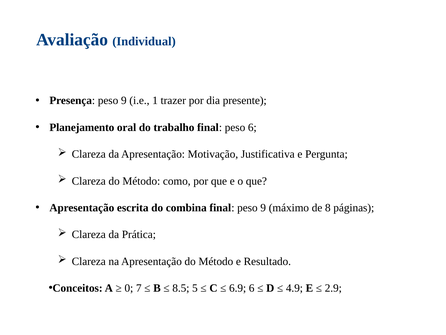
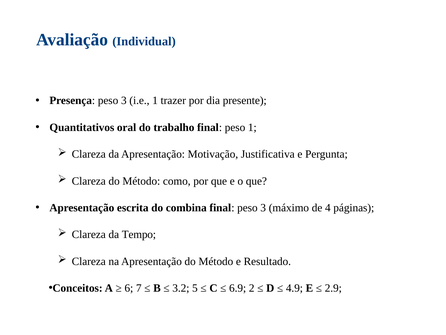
Presença peso 9: 9 -> 3 (124, 100)
Planejamento: Planejamento -> Quantitativos (82, 127)
peso 6: 6 -> 1 (252, 127)
final peso 9: 9 -> 3 (263, 208)
8: 8 -> 4 (328, 208)
Prática: Prática -> Tempo (139, 234)
0: 0 -> 6 (129, 288)
8.5: 8.5 -> 3.2 (181, 288)
6.9 6: 6 -> 2 (252, 288)
